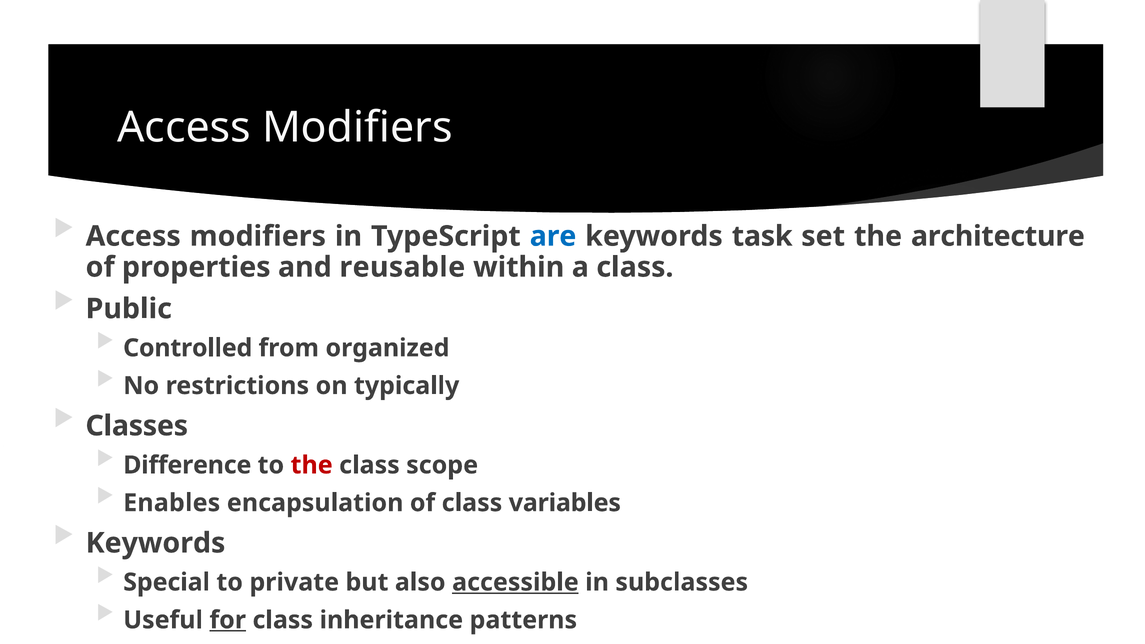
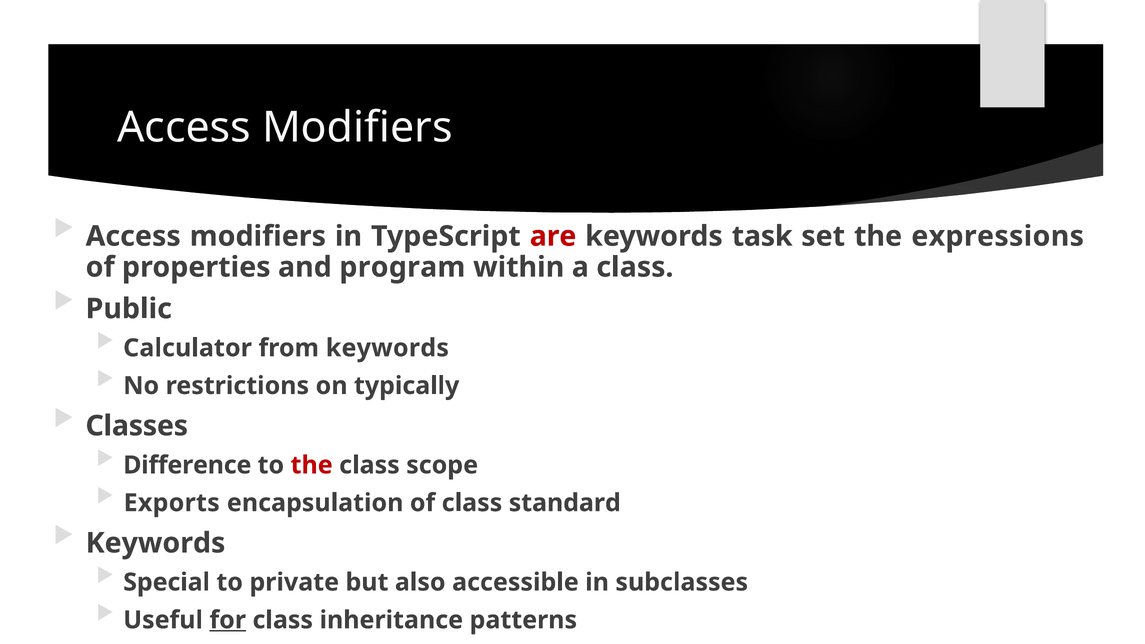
are colour: blue -> red (553, 236)
architecture: architecture -> expressions (998, 236)
reusable: reusable -> program (402, 267)
Controlled: Controlled -> Calculator (188, 348)
from organized: organized -> keywords (387, 348)
Enables: Enables -> Exports (172, 503)
variables: variables -> standard (565, 503)
accessible underline: present -> none (515, 582)
